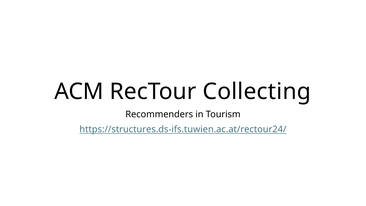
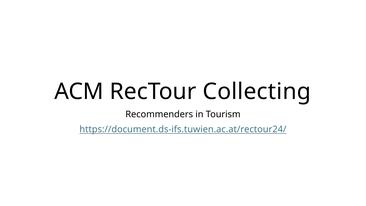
https://structures.ds-ifs.tuwien.ac.at/rectour24/: https://structures.ds-ifs.tuwien.ac.at/rectour24/ -> https://document.ds-ifs.tuwien.ac.at/rectour24/ (183, 129)
